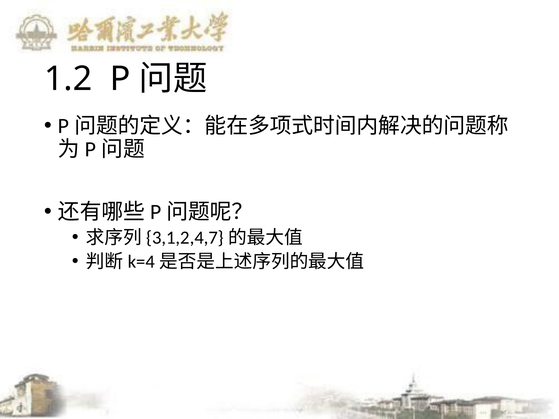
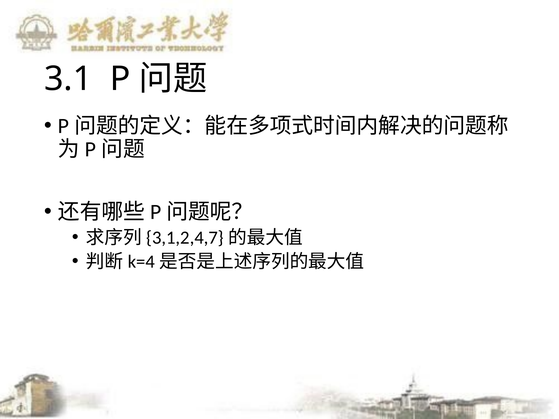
1.2: 1.2 -> 3.1 (68, 79)
